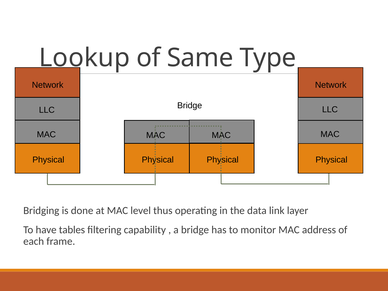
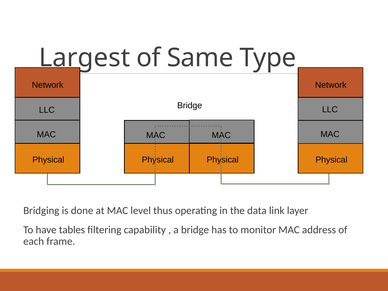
Lookup: Lookup -> Largest (84, 58)
